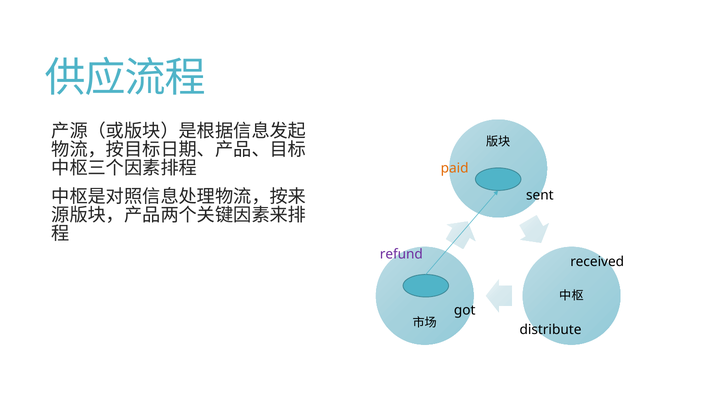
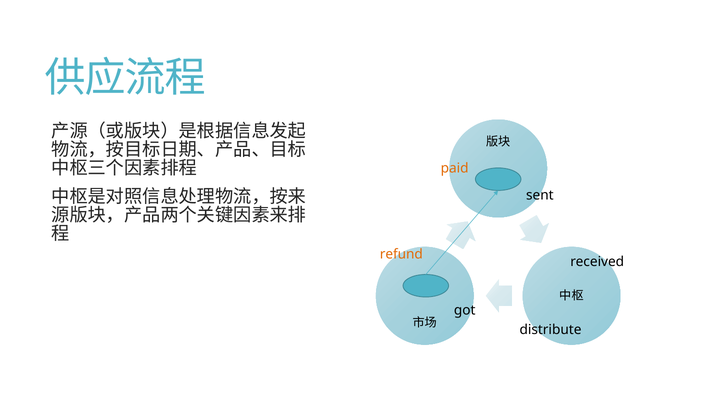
refund colour: purple -> orange (401, 254)
